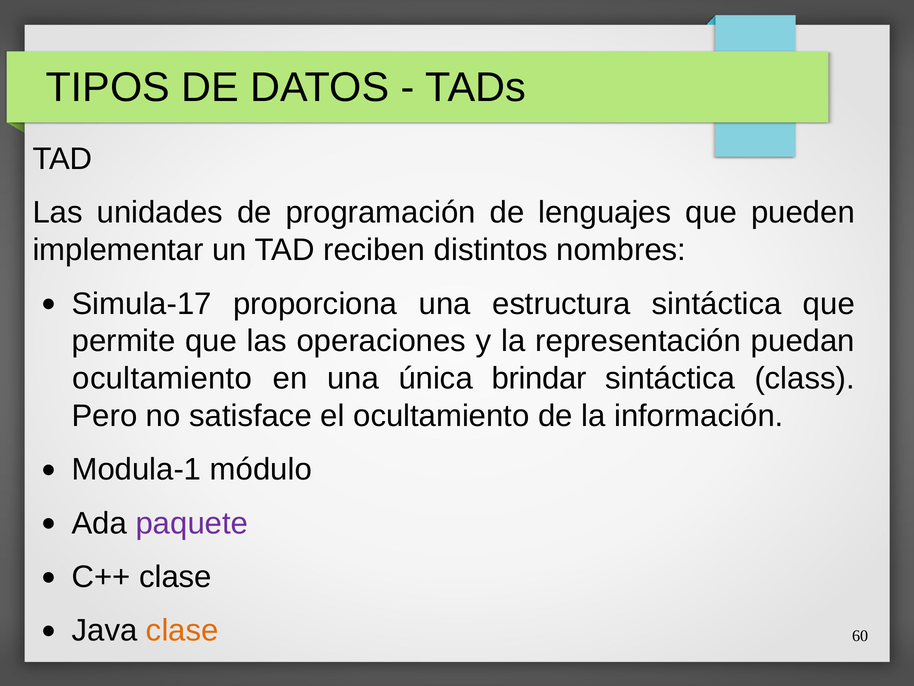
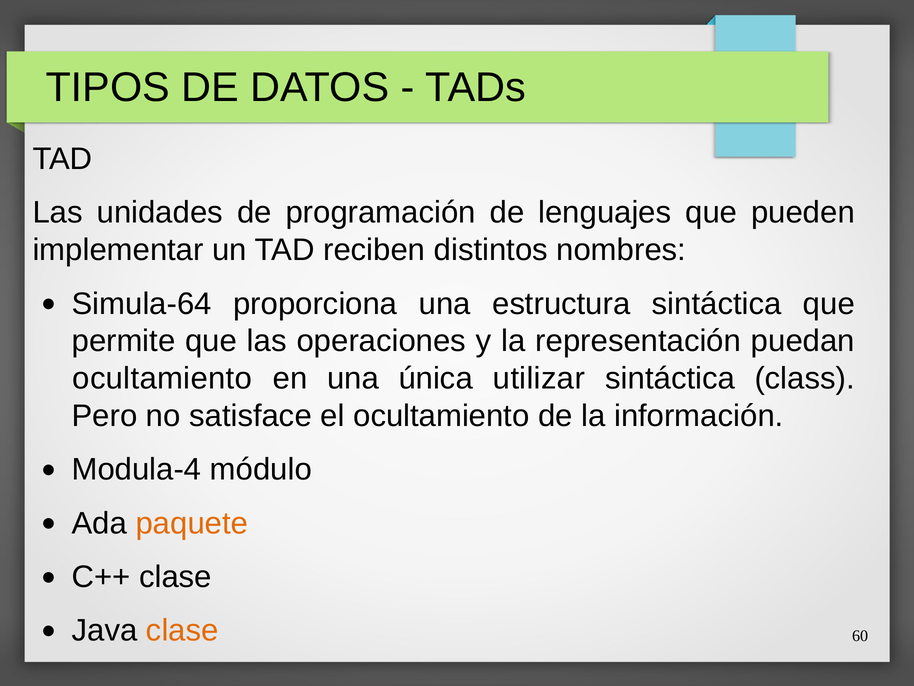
Simula-17: Simula-17 -> Simula-64 (142, 304)
brindar: brindar -> utilizar (539, 378)
Modula-1: Modula-1 -> Modula-4 (137, 469)
paquete colour: purple -> orange (192, 523)
